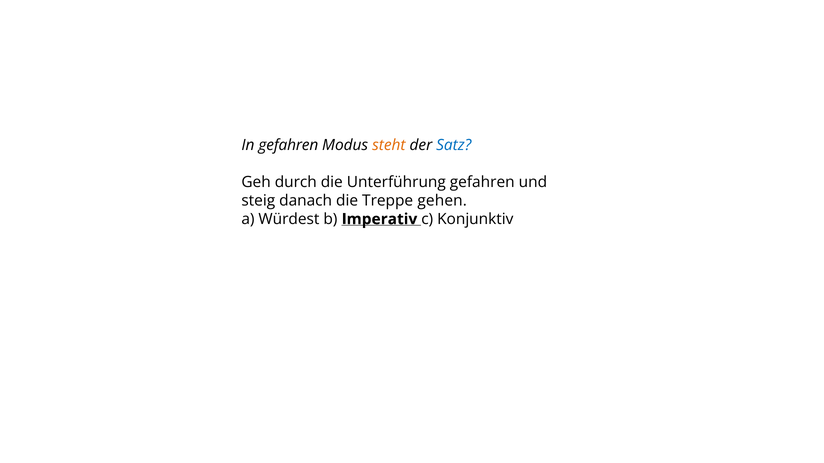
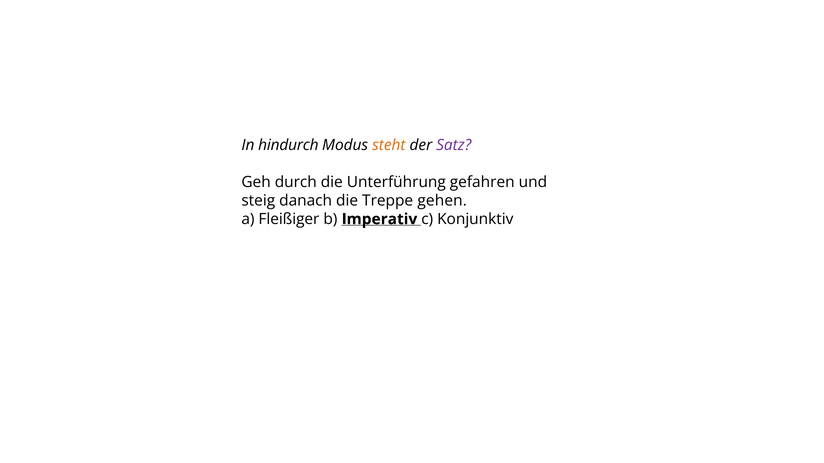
In gefahren: gefahren -> hindurch (288, 145)
Satz colour: blue -> purple (454, 145)
Würdest: Würdest -> Fleißiger (289, 219)
